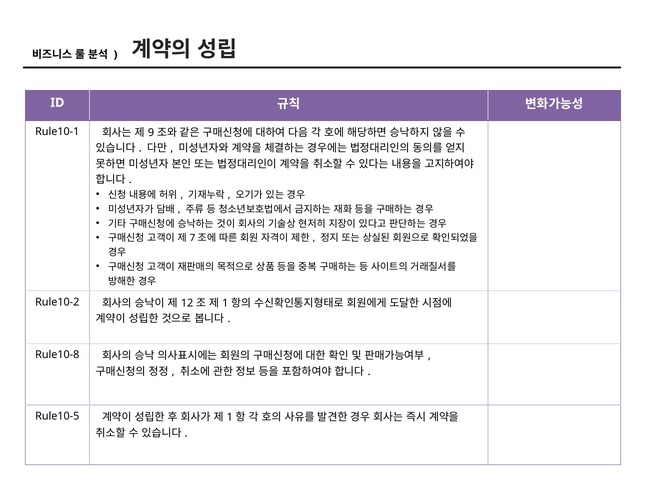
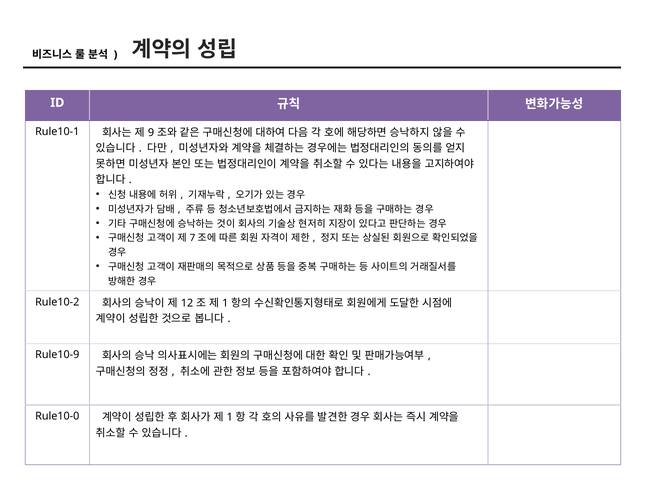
Rule10-8: Rule10-8 -> Rule10-9 (57, 355)
Rule10-5: Rule10-5 -> Rule10-0 (57, 416)
